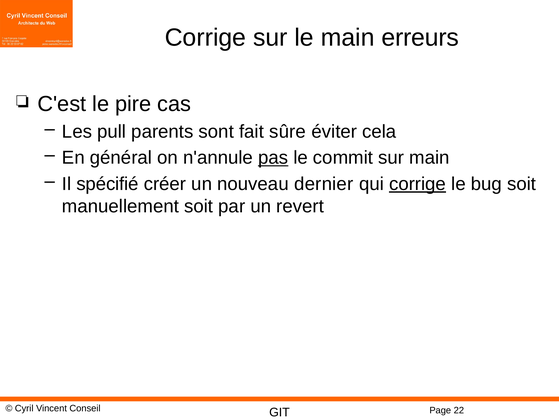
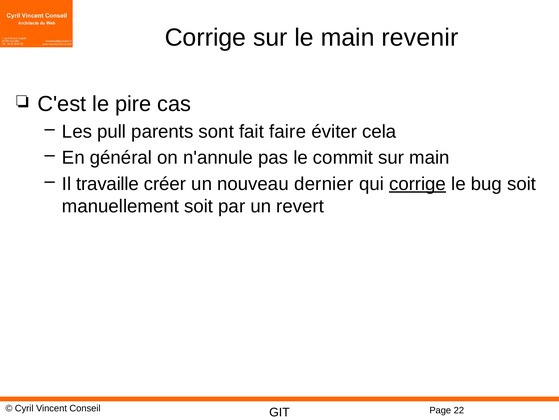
erreurs: erreurs -> revenir (420, 37)
sûre: sûre -> faire (288, 131)
pas underline: present -> none (273, 158)
spécifié: spécifié -> travaille (108, 184)
